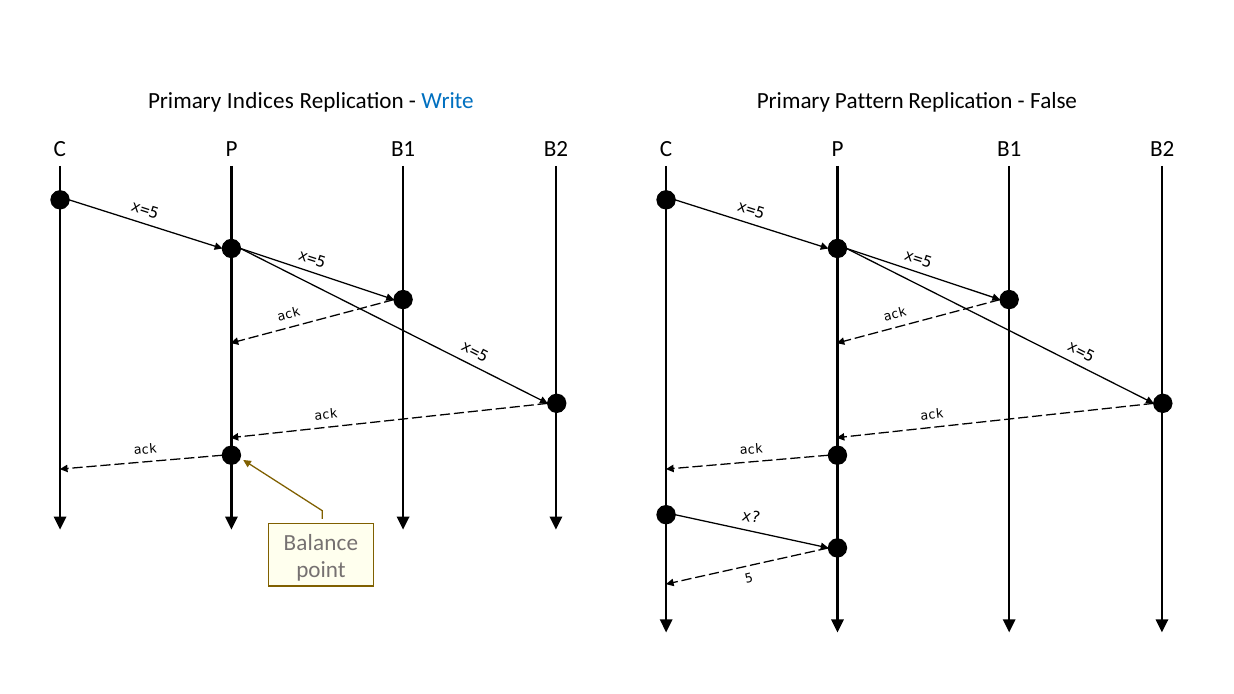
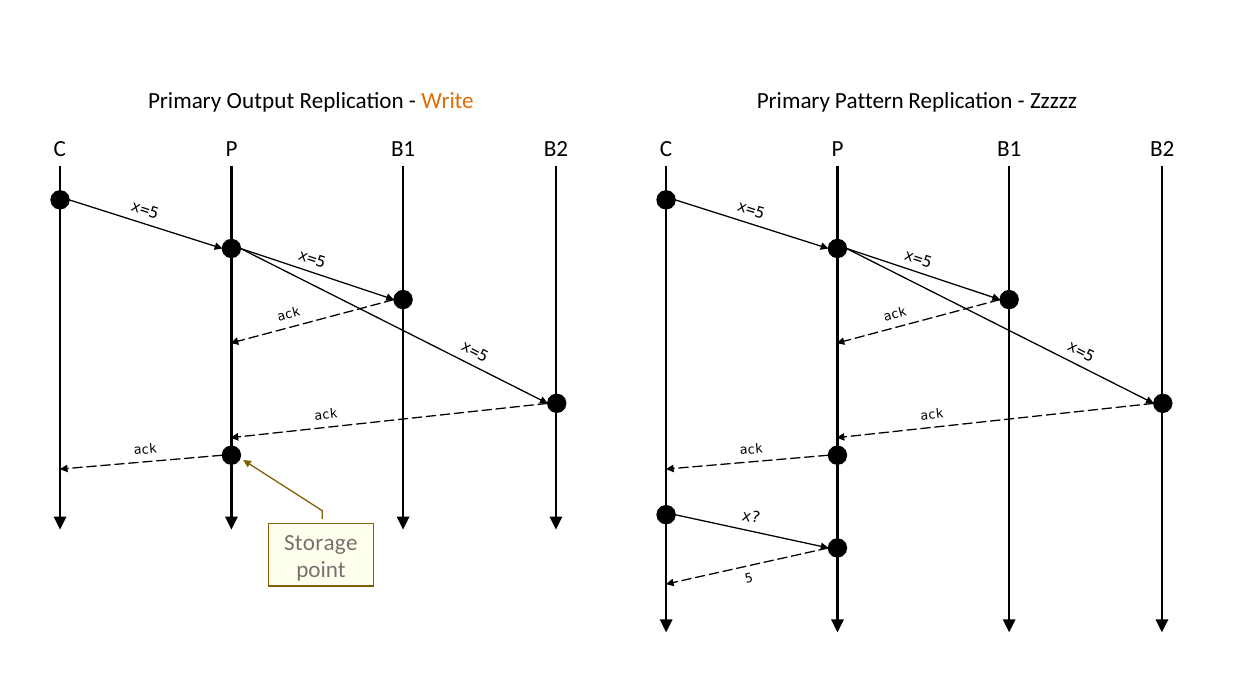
Indices: Indices -> Output (260, 101)
Write colour: blue -> orange (447, 101)
False: False -> Zzzzz (1053, 101)
Balance: Balance -> Storage (321, 543)
